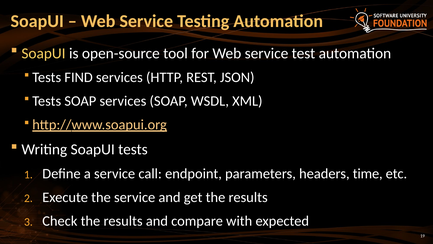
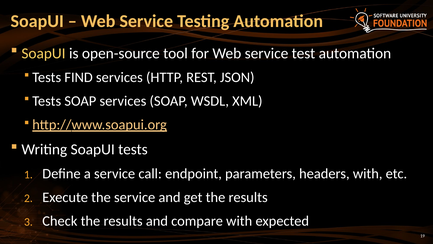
headers time: time -> with (368, 173)
